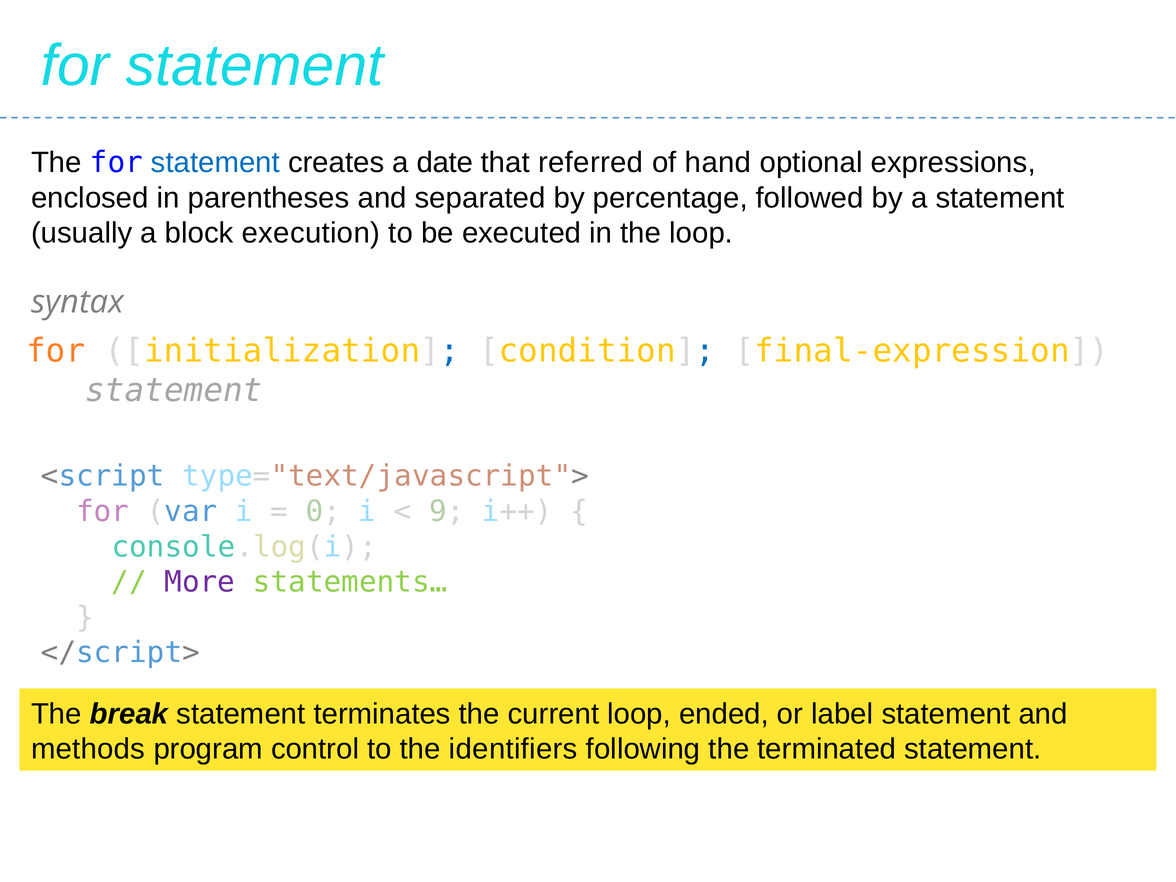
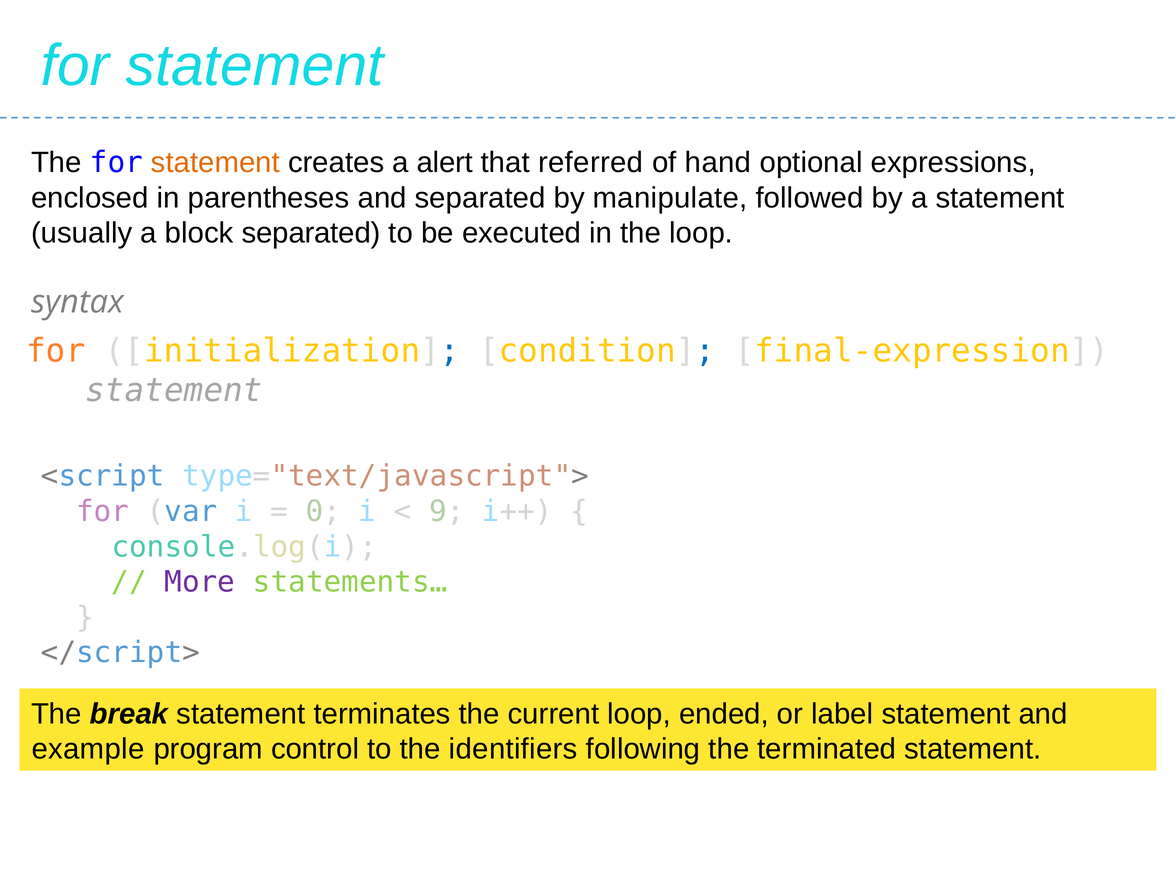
statement colour: blue -> orange (215, 163)
date: date -> alert (445, 163)
percentage: percentage -> manipulate (670, 198)
block execution: execution -> separated (311, 233)
methods: methods -> example (88, 749)
